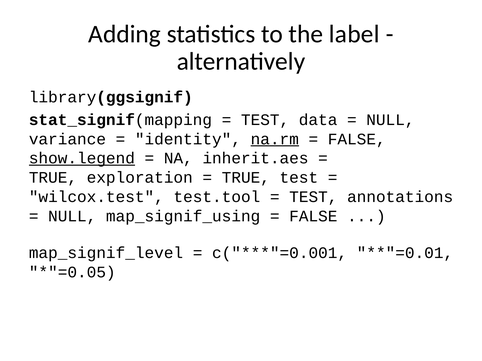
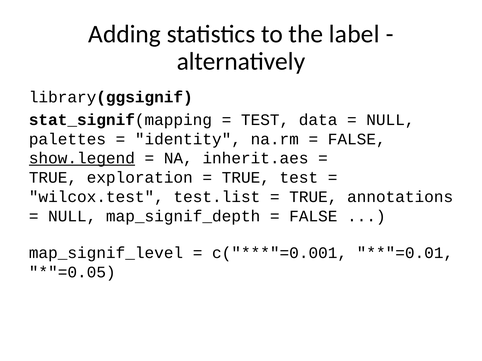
variance: variance -> palettes (67, 139)
na.rm underline: present -> none (275, 139)
test.tool: test.tool -> test.list (217, 197)
TEST: TEST -> TRUE (313, 197)
map_signif_using: map_signif_using -> map_signif_depth (183, 216)
